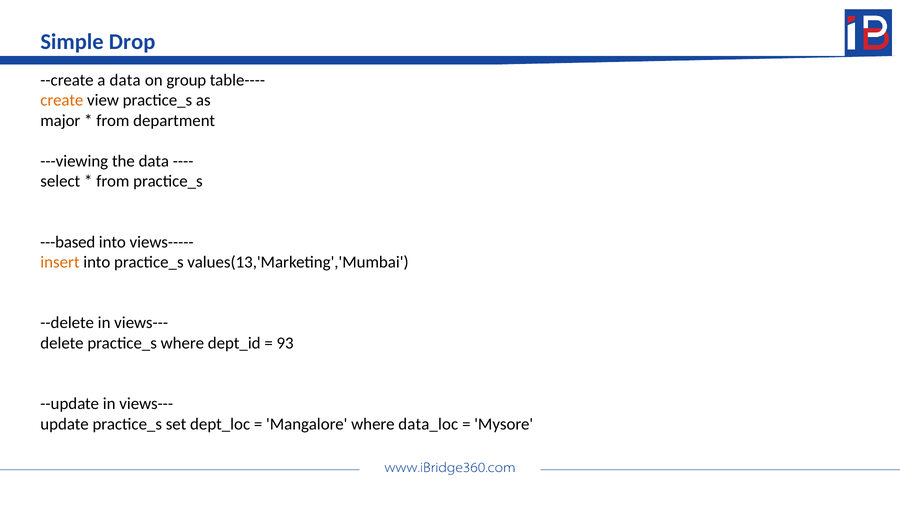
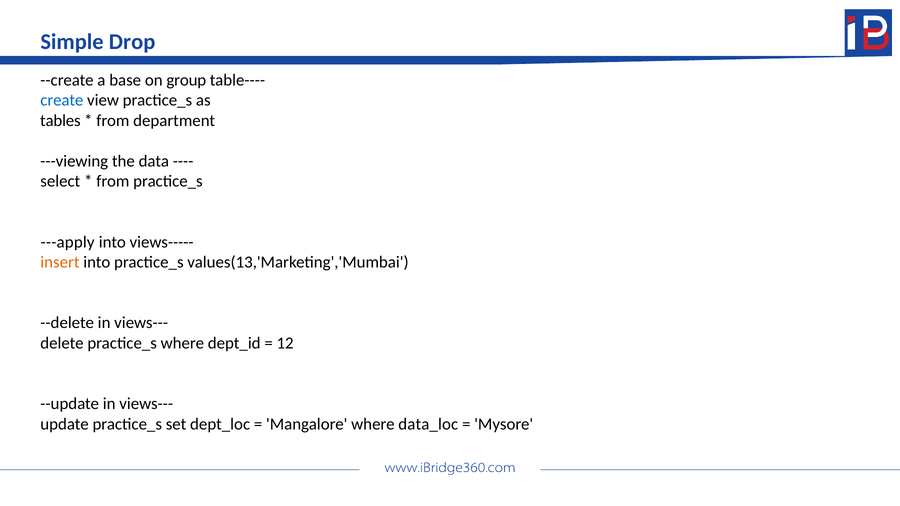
a data: data -> base (125, 80)
create colour: orange -> blue (62, 100)
major: major -> tables (60, 121)
---based: ---based -> ---apply (68, 242)
93: 93 -> 12 (285, 343)
